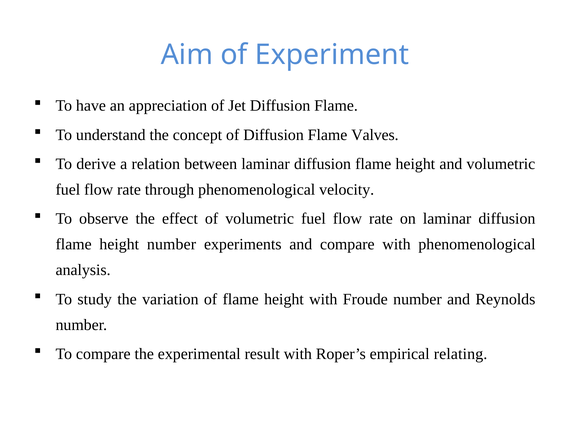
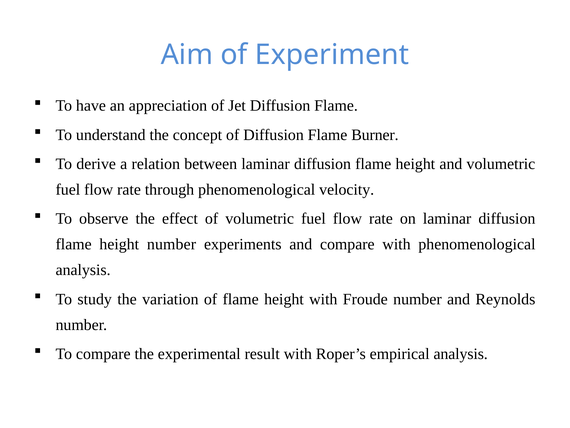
Valves: Valves -> Burner (375, 135)
empirical relating: relating -> analysis (461, 354)
